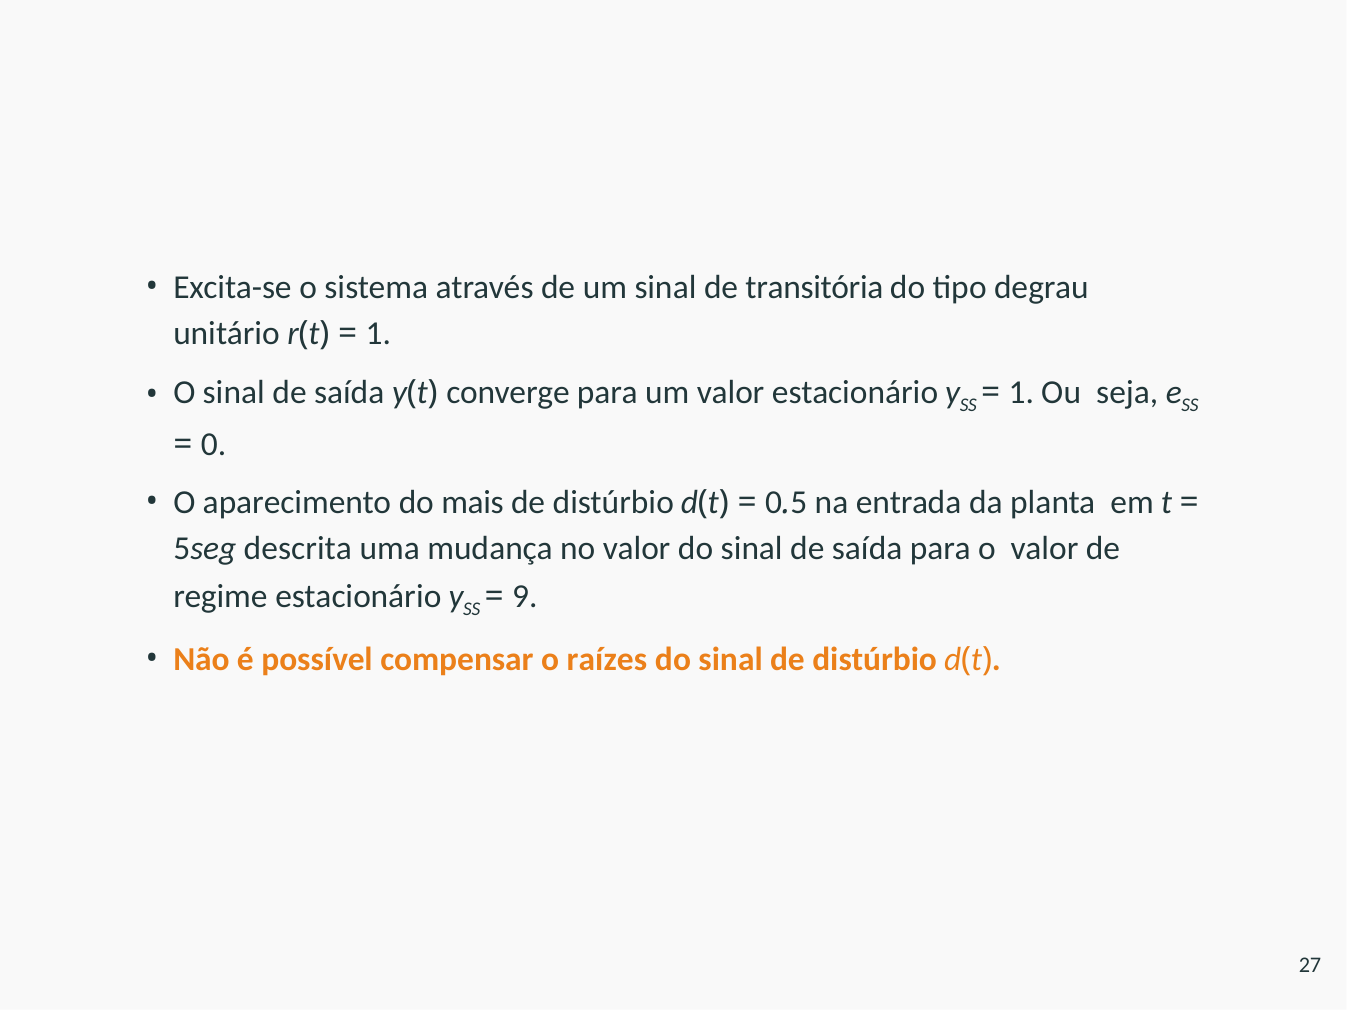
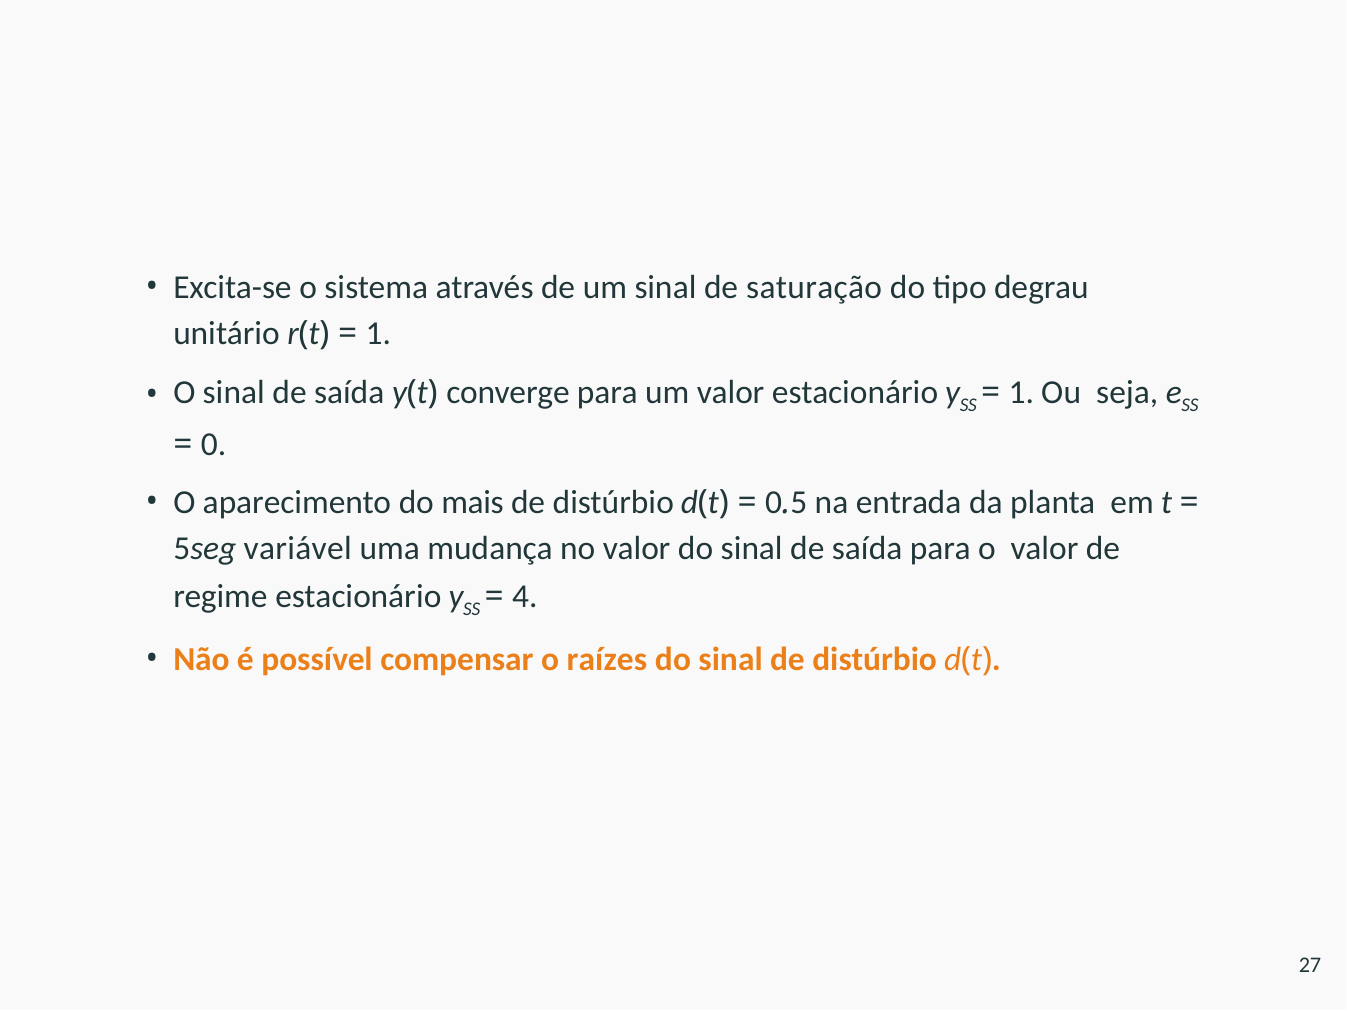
transitória: transitória -> saturação (814, 287)
descrita: descrita -> variável (298, 549)
9: 9 -> 4 (525, 596)
